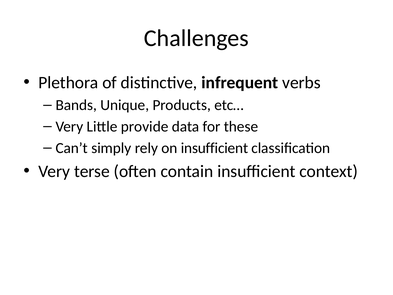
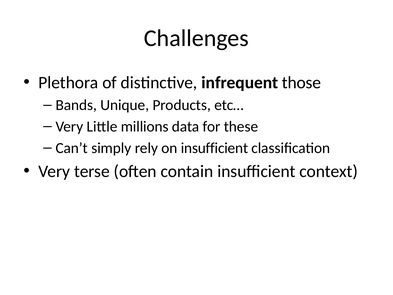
verbs: verbs -> those (301, 82)
provide: provide -> millions (145, 126)
